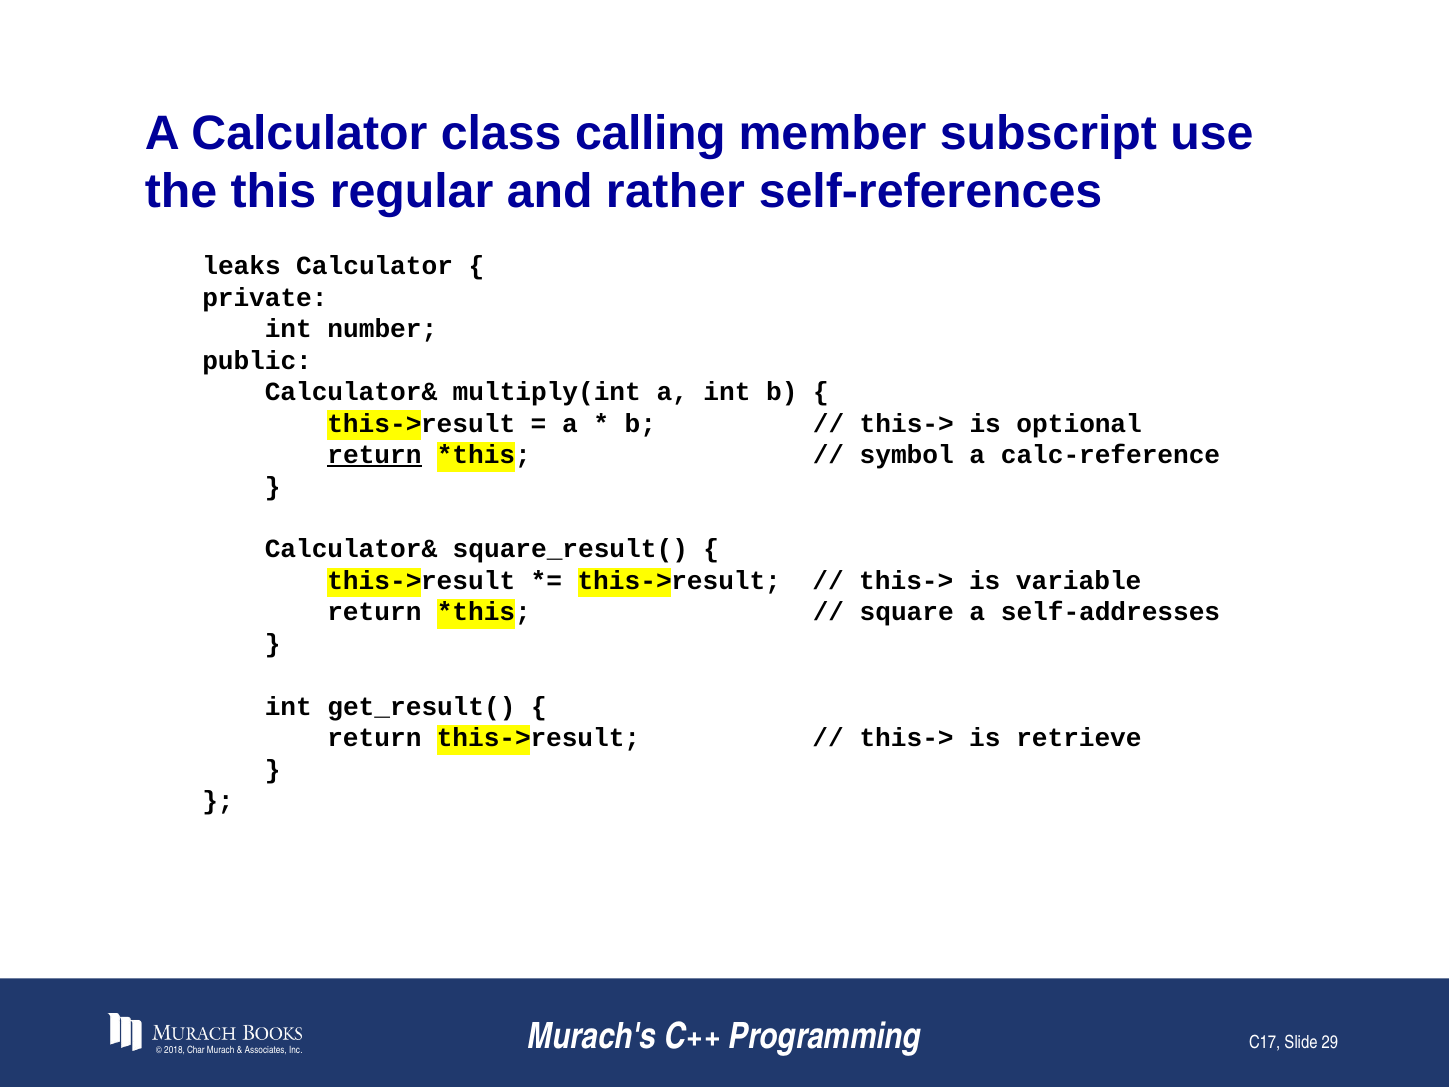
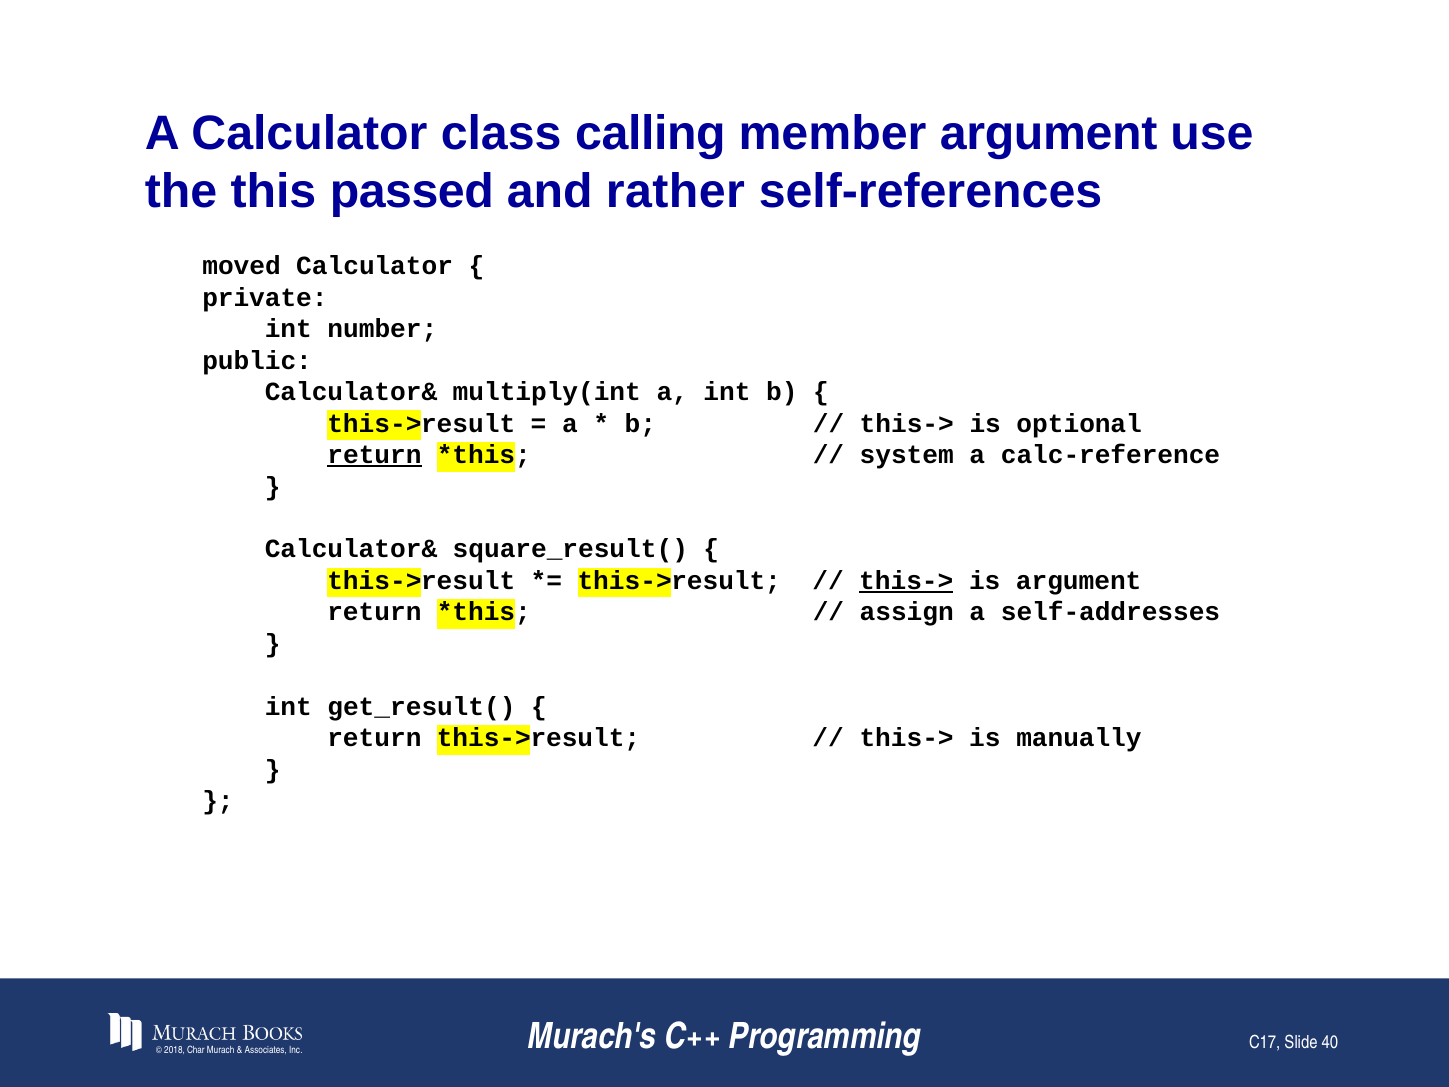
member subscript: subscript -> argument (1049, 133)
regular: regular -> passed (412, 191)
leaks: leaks -> moved (242, 266)
symbol: symbol -> system (907, 455)
this-> underline: none -> present (906, 581)
is variable: variable -> argument (1079, 581)
square: square -> assign (907, 612)
retrieve: retrieve -> manually (1079, 738)
29: 29 -> 40 (1330, 1043)
